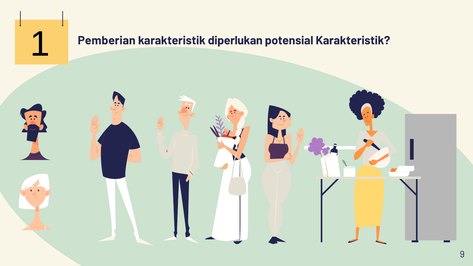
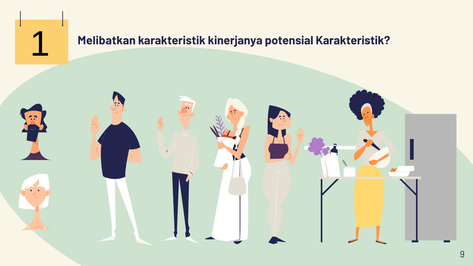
Pemberian: Pemberian -> Melibatkan (107, 41)
diperlukan: diperlukan -> kinerjanya (235, 41)
